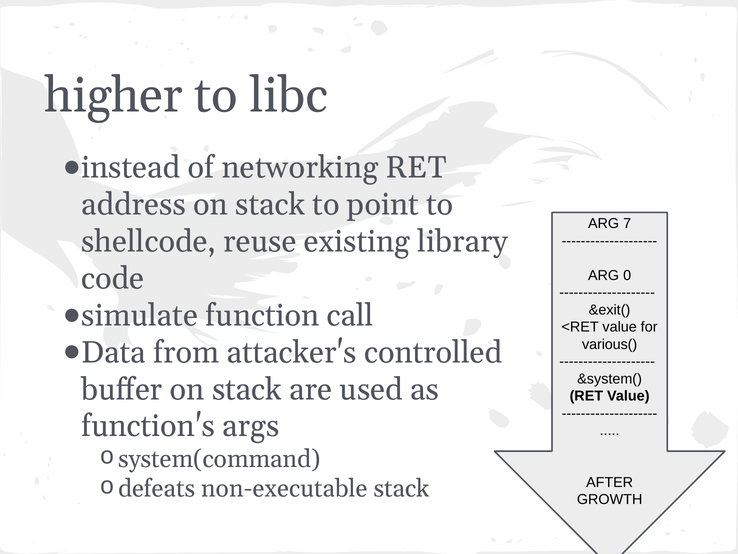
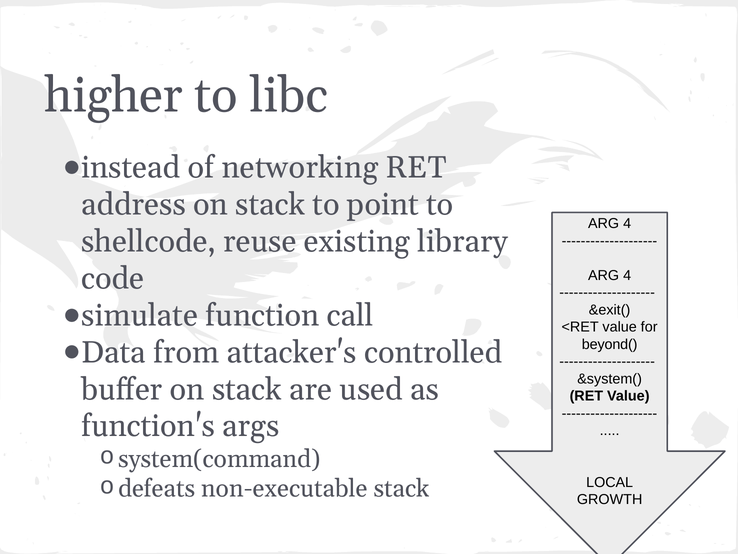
7: 7 -> 4 (627, 223)
0: 0 -> 4 (627, 275)
various(: various( -> beyond( (610, 344)
AFTER: AFTER -> LOCAL (610, 482)
